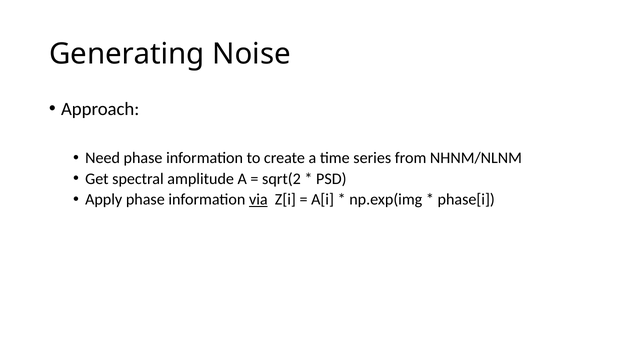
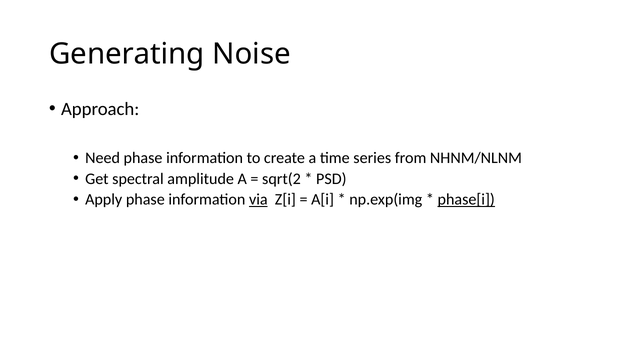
phase[i underline: none -> present (466, 199)
